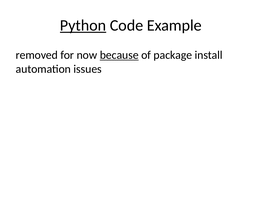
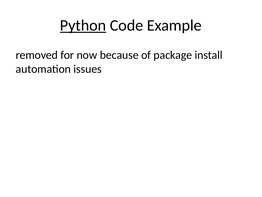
because underline: present -> none (119, 55)
